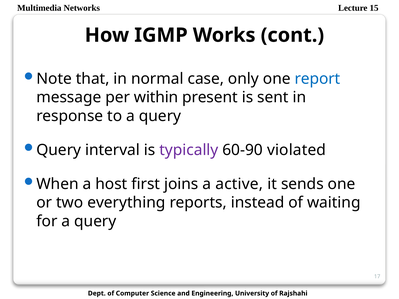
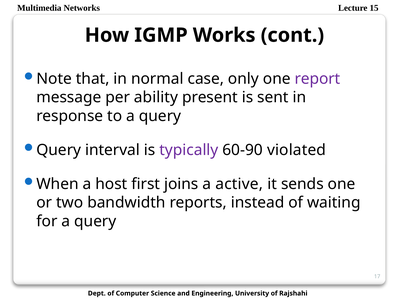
report colour: blue -> purple (317, 79)
within: within -> ability (156, 97)
everything: everything -> bandwidth (126, 203)
